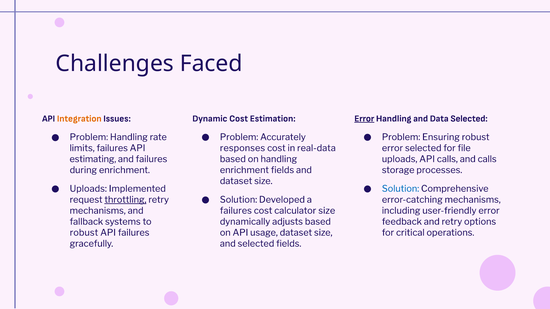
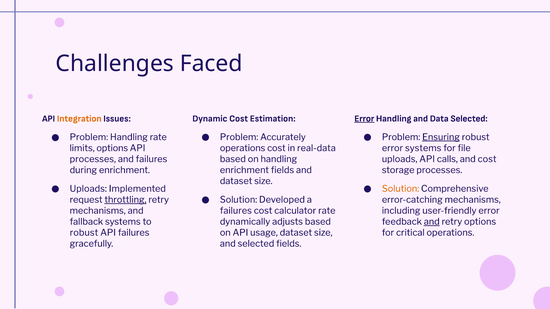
Ensuring underline: none -> present (441, 137)
limits failures: failures -> options (112, 148)
responses: responses -> operations (243, 148)
error selected: selected -> systems (423, 148)
estimating: estimating -> processes (93, 159)
and calls: calls -> cost (487, 159)
Solution colour: blue -> orange (401, 189)
calculator size: size -> rate (327, 211)
and underline: none -> present (432, 222)
